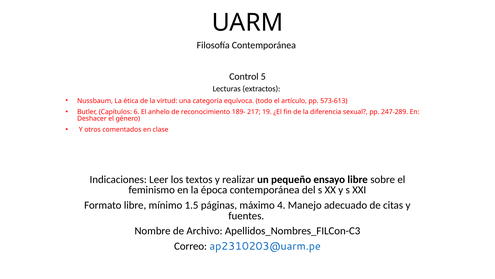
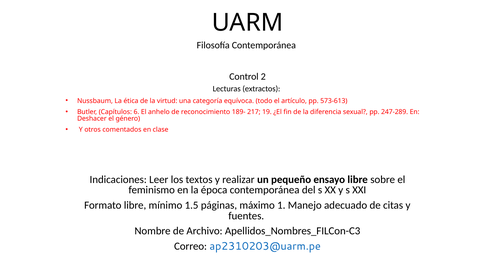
5: 5 -> 2 (263, 76)
4: 4 -> 1 (281, 205)
